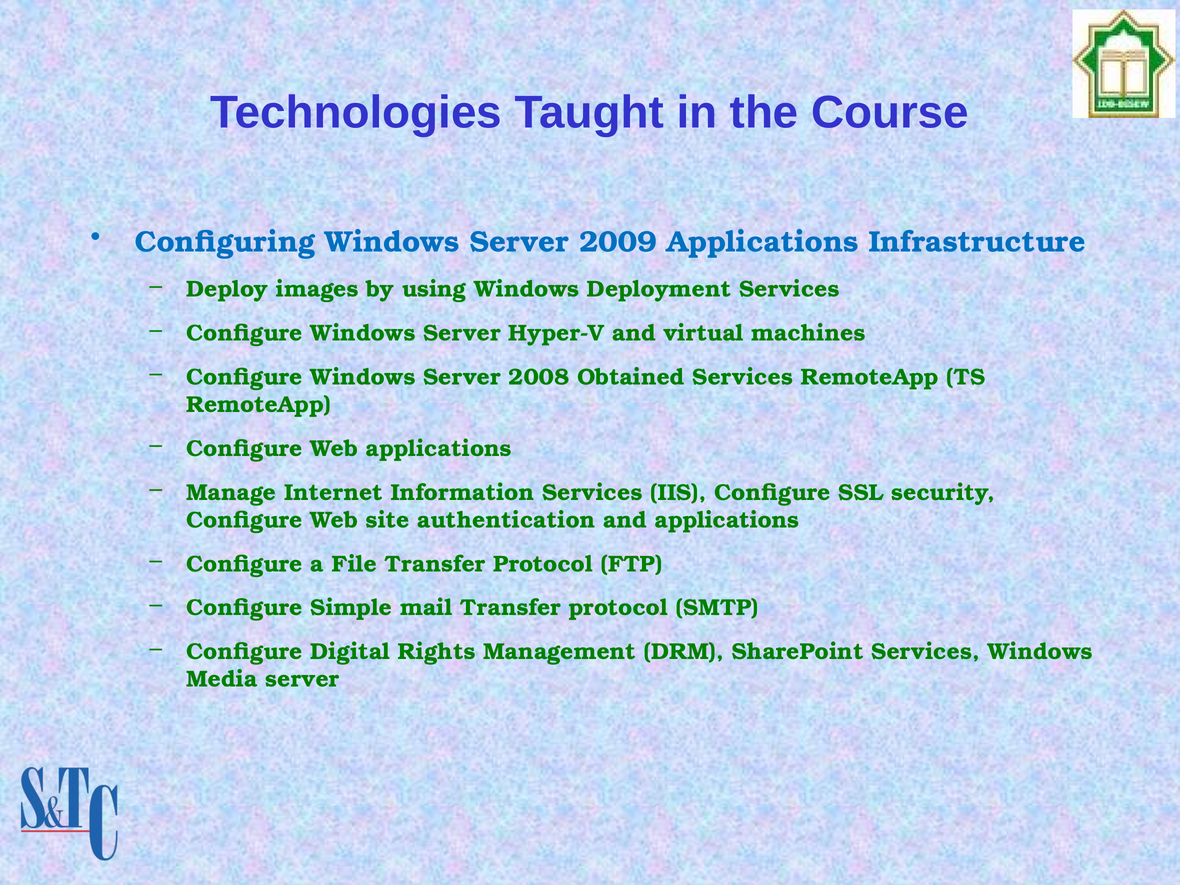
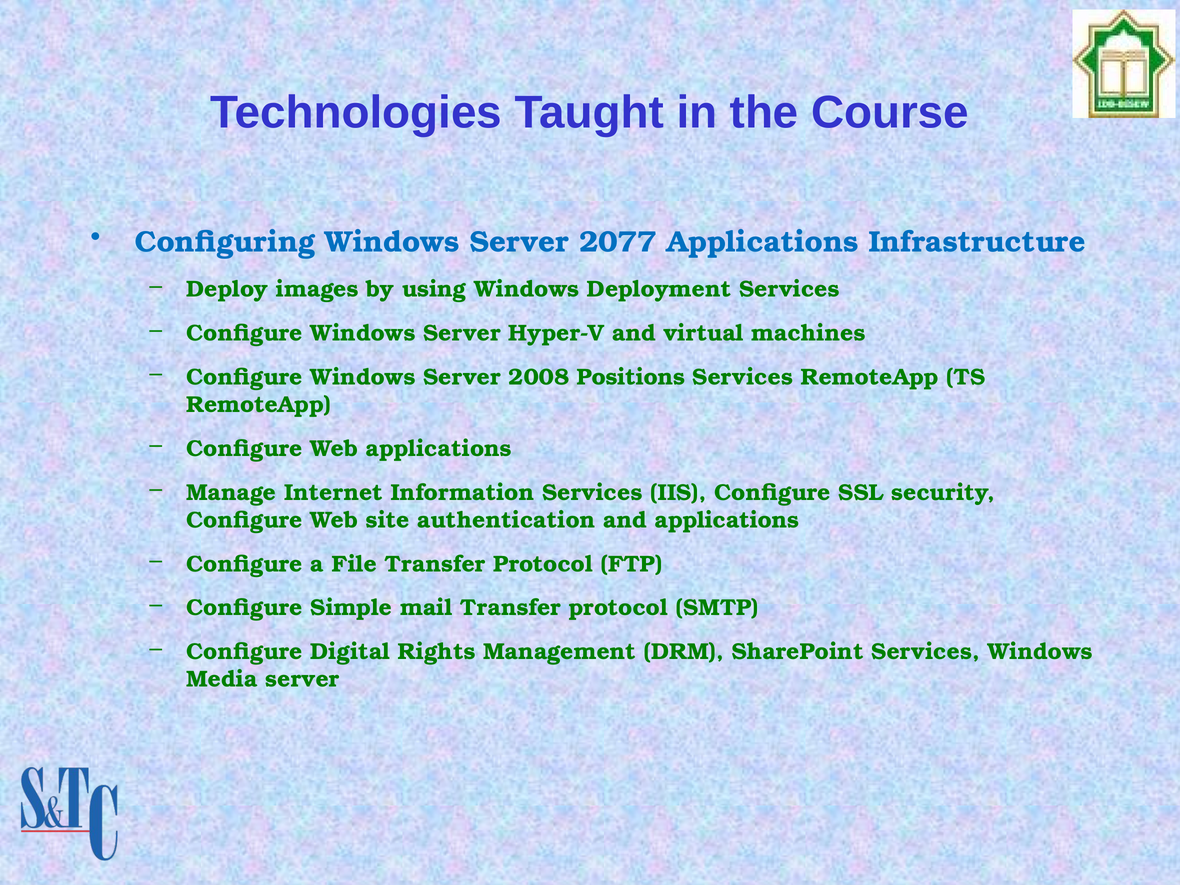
2009: 2009 -> 2077 (618, 242)
Obtained: Obtained -> Positions (631, 377)
